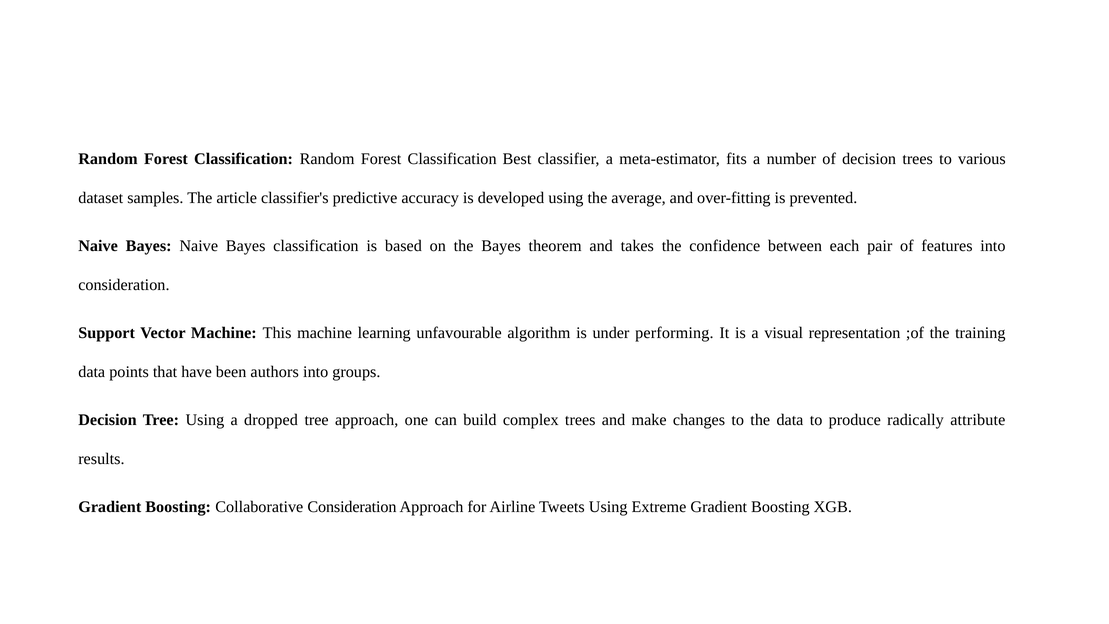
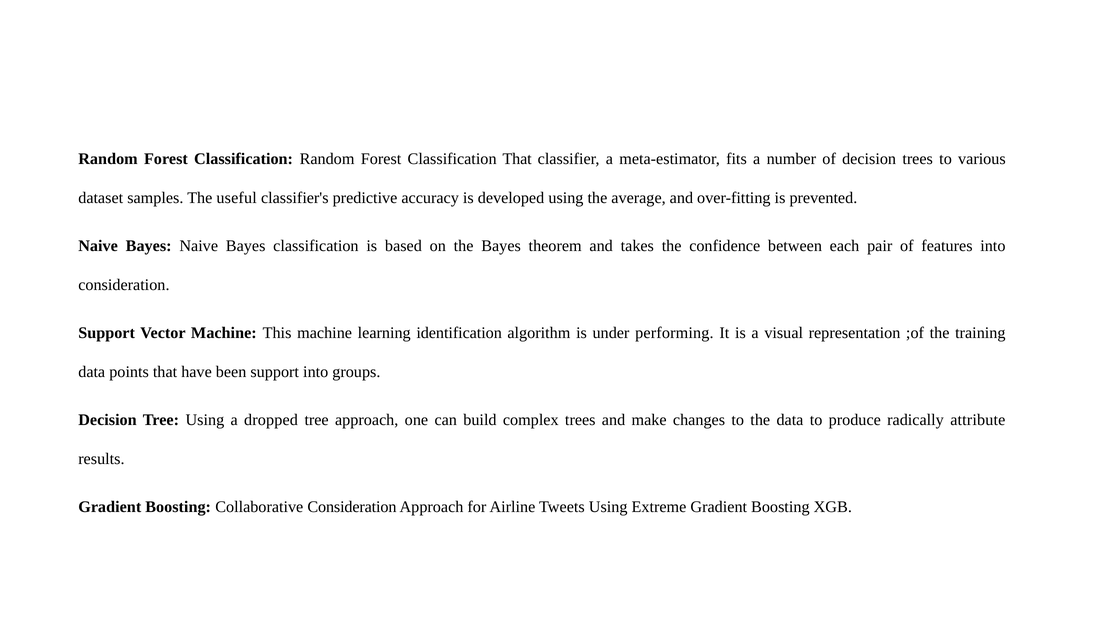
Classification Best: Best -> That (517, 159)
article: article -> useful (237, 198)
unfavourable: unfavourable -> identification (459, 333)
been authors: authors -> support (275, 372)
